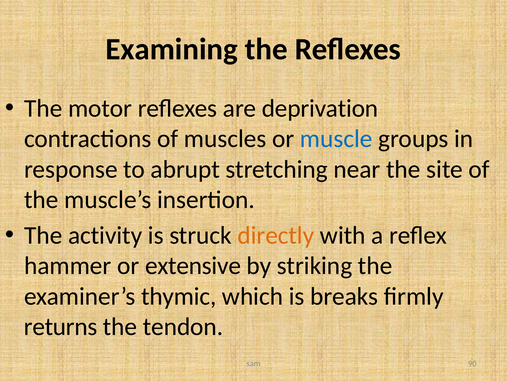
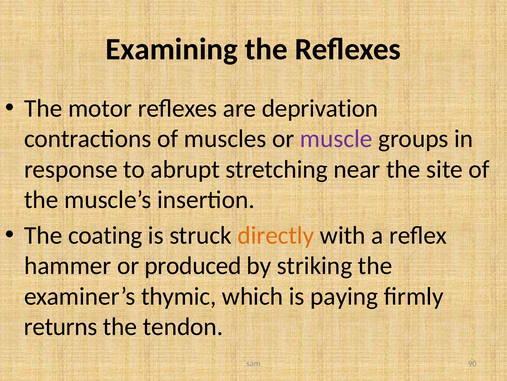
muscle colour: blue -> purple (336, 139)
activity: activity -> coating (105, 235)
extensive: extensive -> produced (193, 265)
breaks: breaks -> paying (344, 296)
